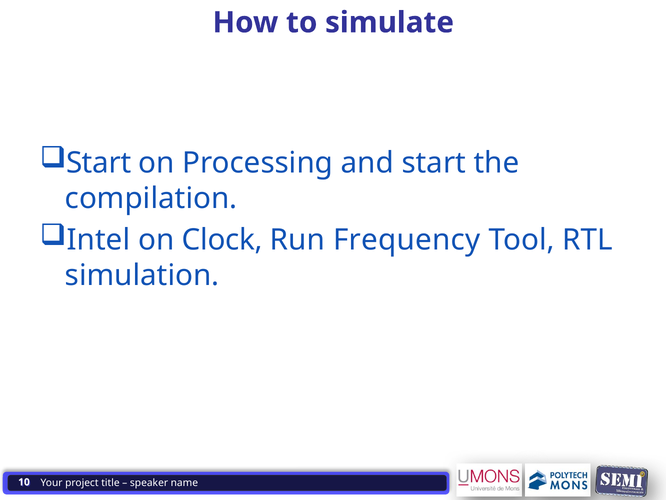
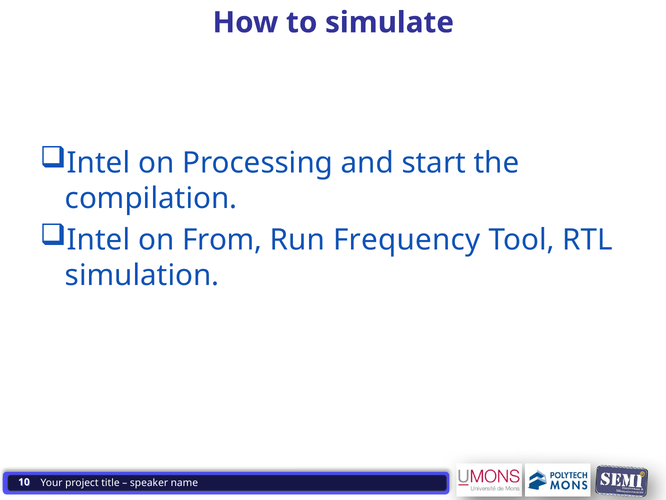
Start: Start -> Intel (98, 163)
Clock: Clock -> From (222, 240)
